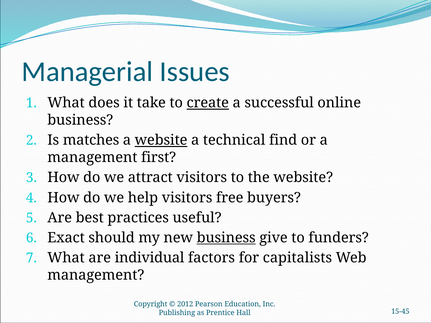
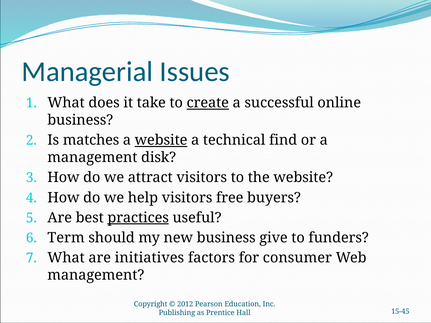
first: first -> disk (159, 158)
practices underline: none -> present (138, 218)
Exact: Exact -> Term (66, 238)
business underline: present -> none (226, 238)
individual: individual -> initiatives (149, 258)
capitalists: capitalists -> consumer (297, 258)
